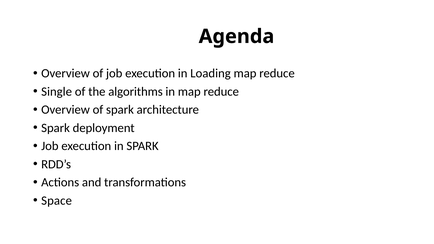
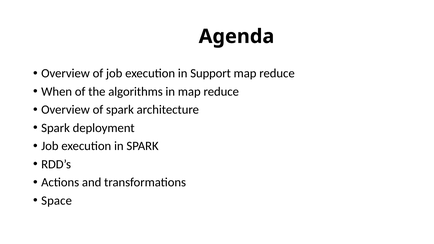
Loading: Loading -> Support (211, 73)
Single: Single -> When (57, 92)
